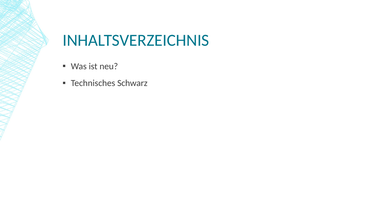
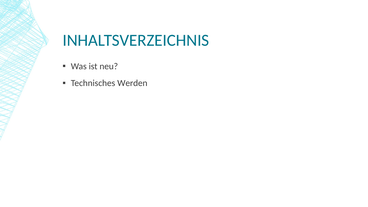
Schwarz: Schwarz -> Werden (132, 83)
